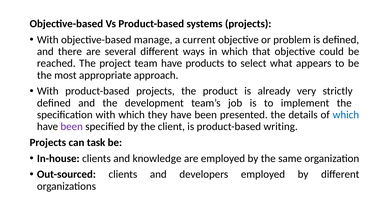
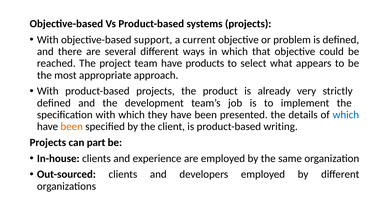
manage: manage -> support (153, 40)
been colour: purple -> orange (72, 127)
task: task -> part (96, 142)
knowledge: knowledge -> experience (157, 158)
